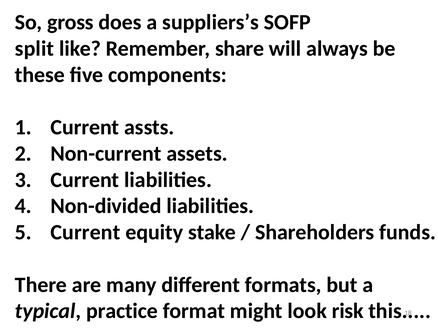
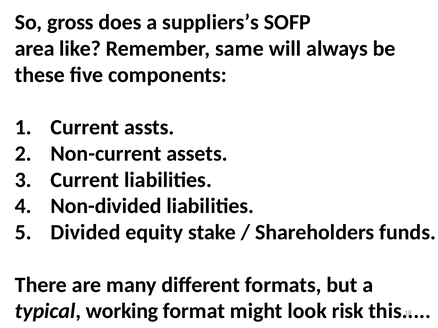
split: split -> area (35, 49)
share: share -> same (239, 49)
Current: Current -> Divided (85, 233)
practice: practice -> working (122, 312)
